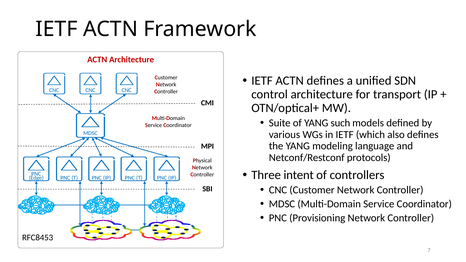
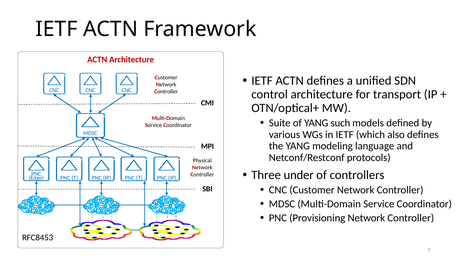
intent: intent -> under (299, 175)
